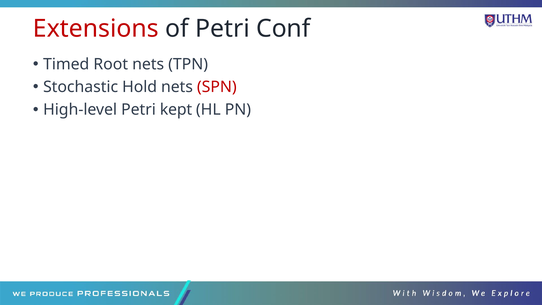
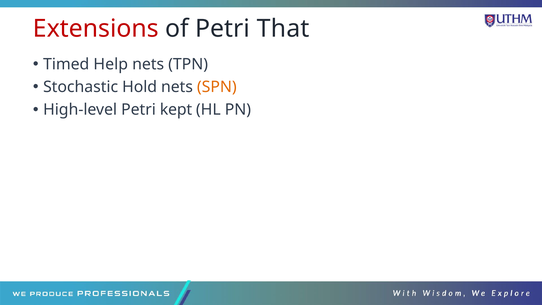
Conf: Conf -> That (283, 29)
Root: Root -> Help (111, 64)
SPN colour: red -> orange (217, 87)
